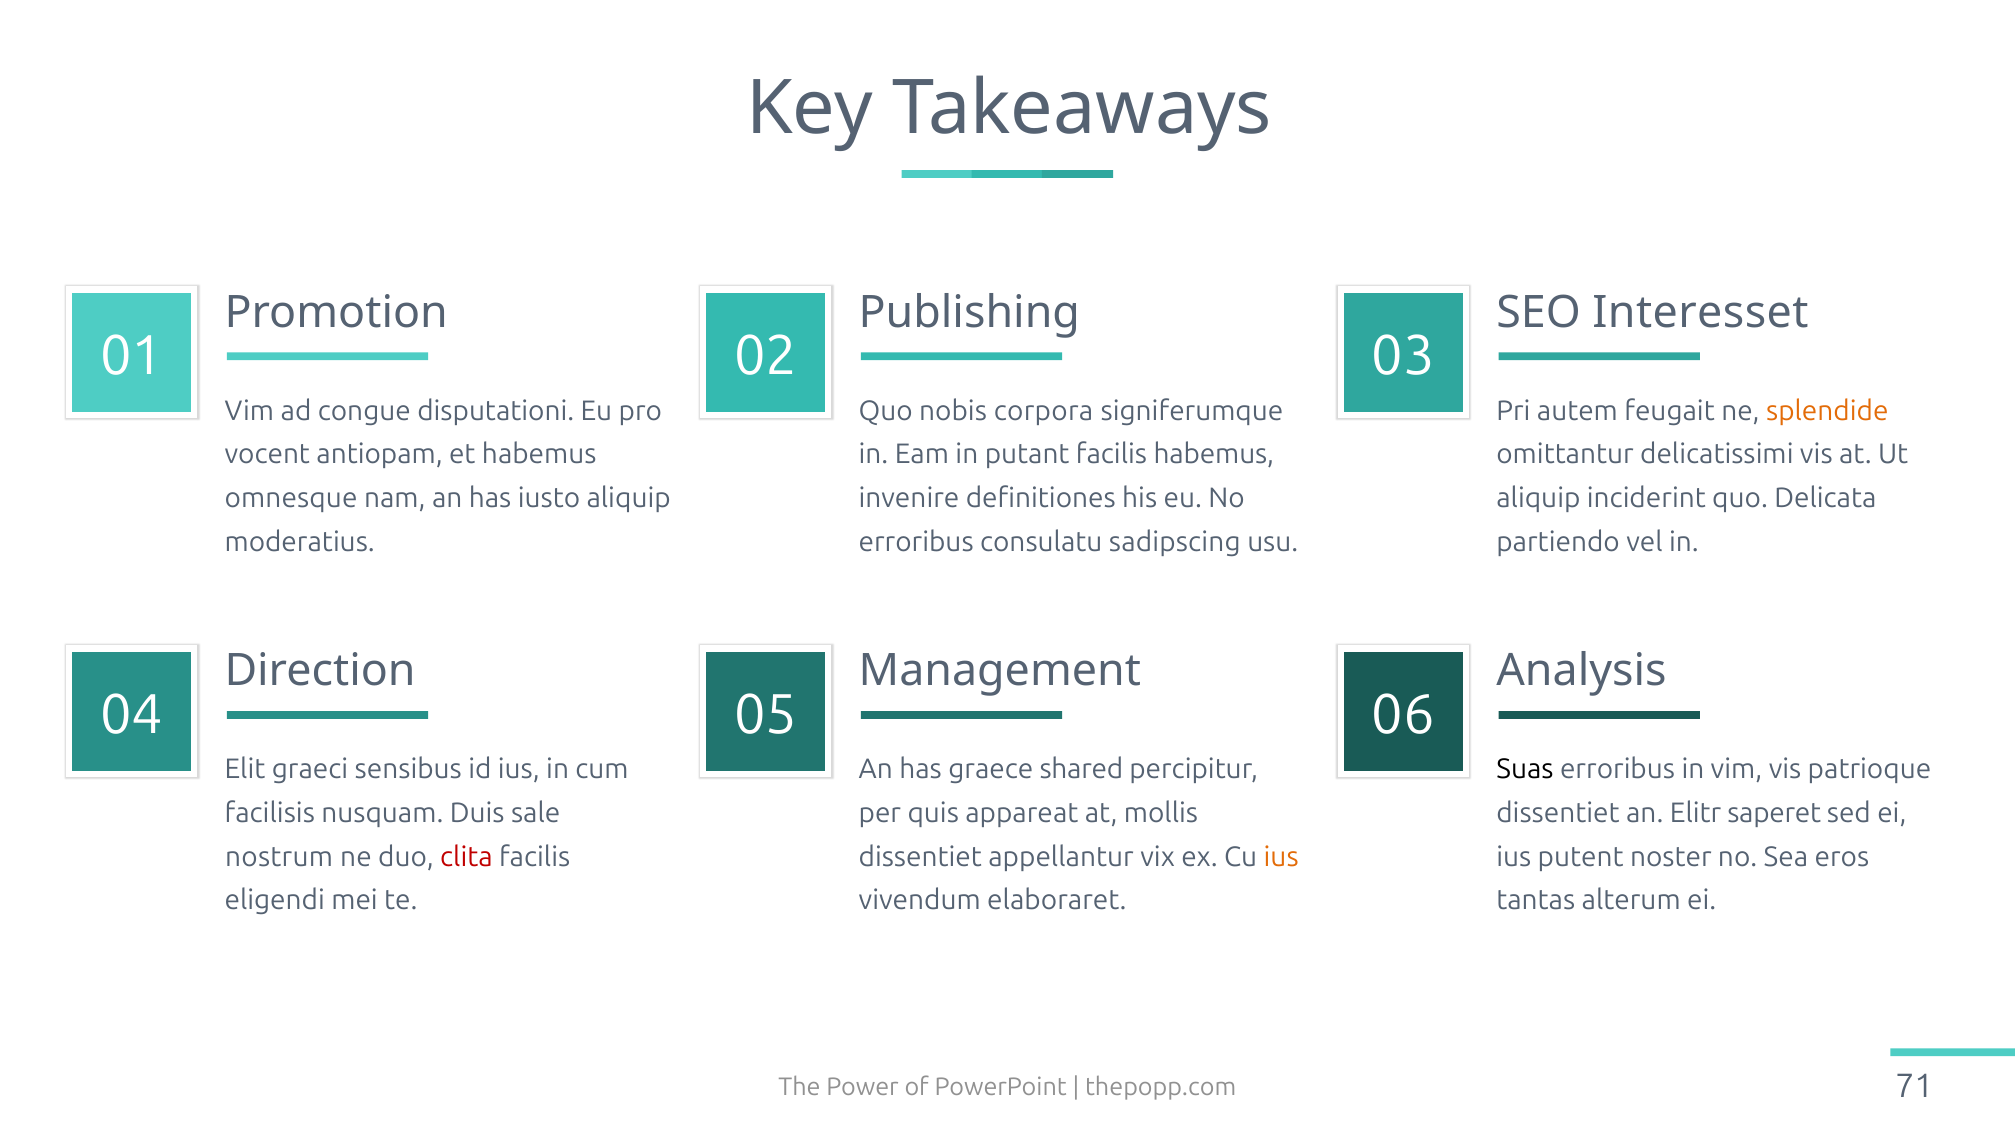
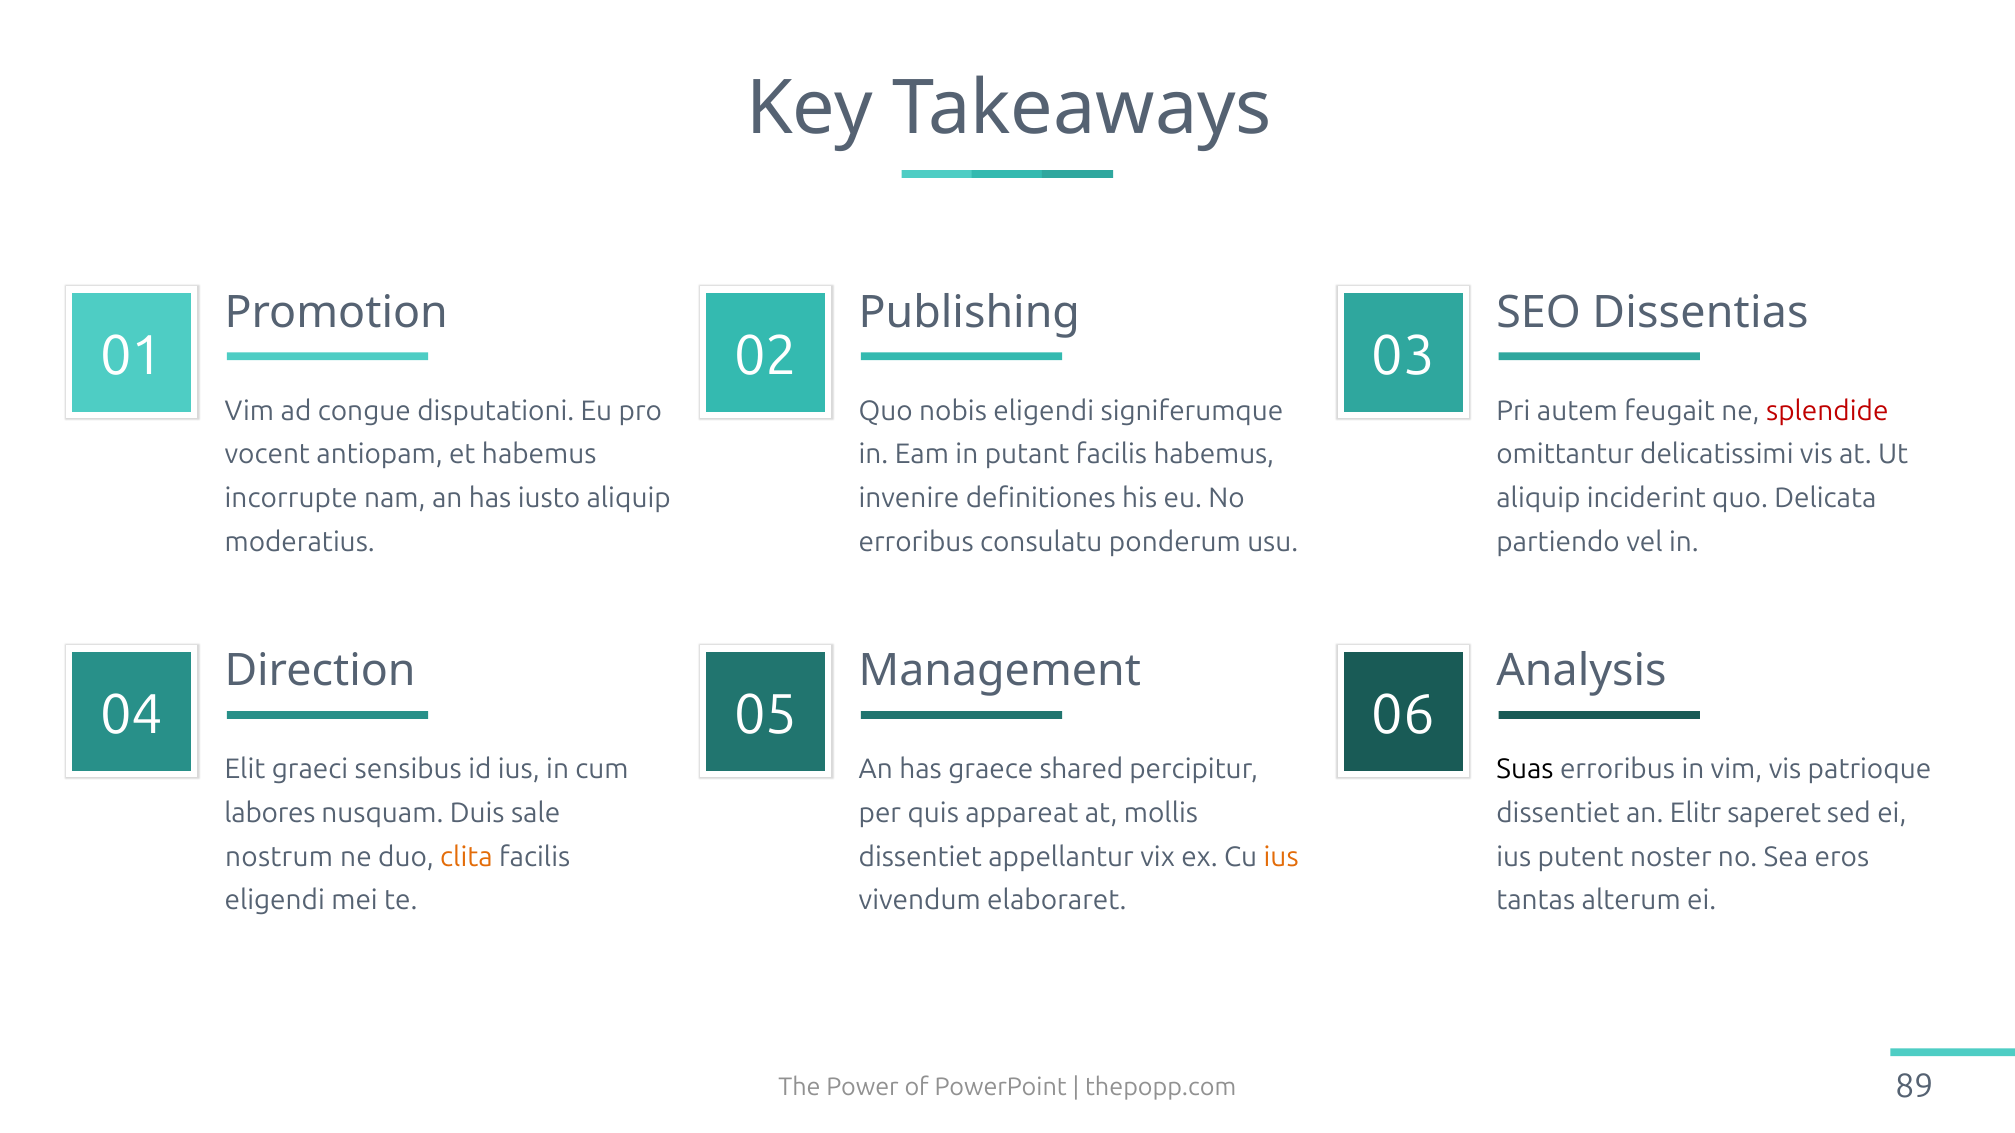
Interesset: Interesset -> Dissentias (1701, 312)
nobis corpora: corpora -> eligendi (1044, 411)
splendide colour: orange -> red (1827, 411)
omnesque: omnesque -> incorrupte (291, 498)
sadipscing: sadipscing -> ponderum (1175, 542)
facilisis: facilisis -> labores (270, 814)
clita colour: red -> orange (466, 857)
71: 71 -> 89 (1914, 1087)
